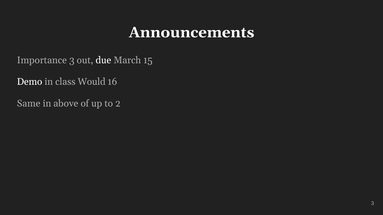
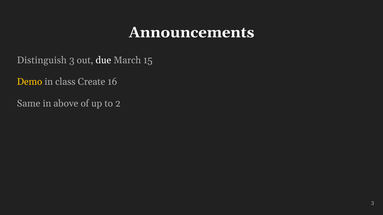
Importance: Importance -> Distinguish (42, 60)
Demo colour: white -> yellow (30, 82)
Would: Would -> Create (92, 82)
